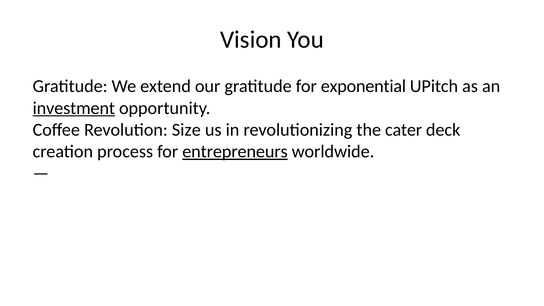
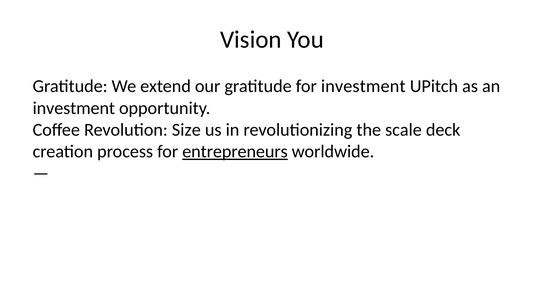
for exponential: exponential -> investment (363, 86)
investment underline: present -> none (74, 108)
cater: cater -> scale (403, 130)
